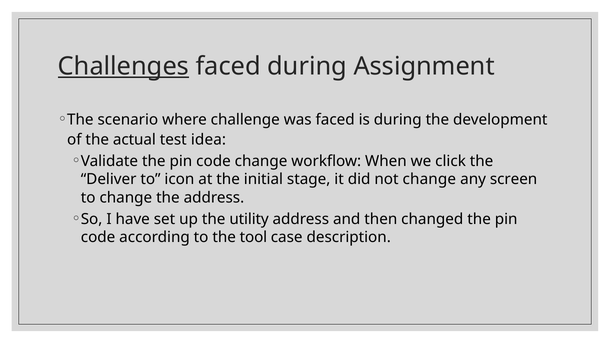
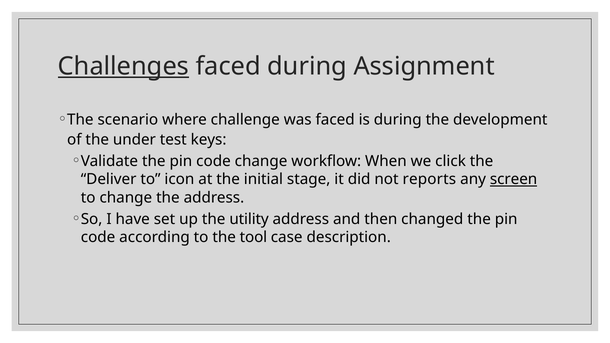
actual: actual -> under (134, 140)
idea: idea -> keys (209, 140)
not change: change -> reports (429, 179)
screen underline: none -> present (514, 179)
